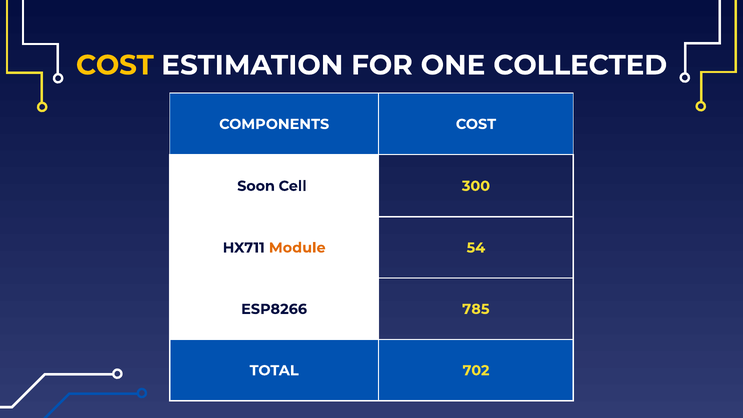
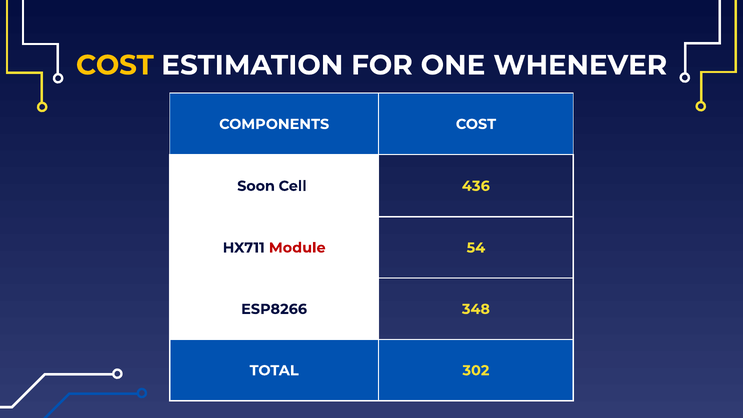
COLLECTED: COLLECTED -> WHENEVER (580, 65)
300: 300 -> 436 (476, 186)
Module colour: orange -> red (297, 248)
785: 785 -> 348 (476, 309)
702: 702 -> 302 (476, 370)
